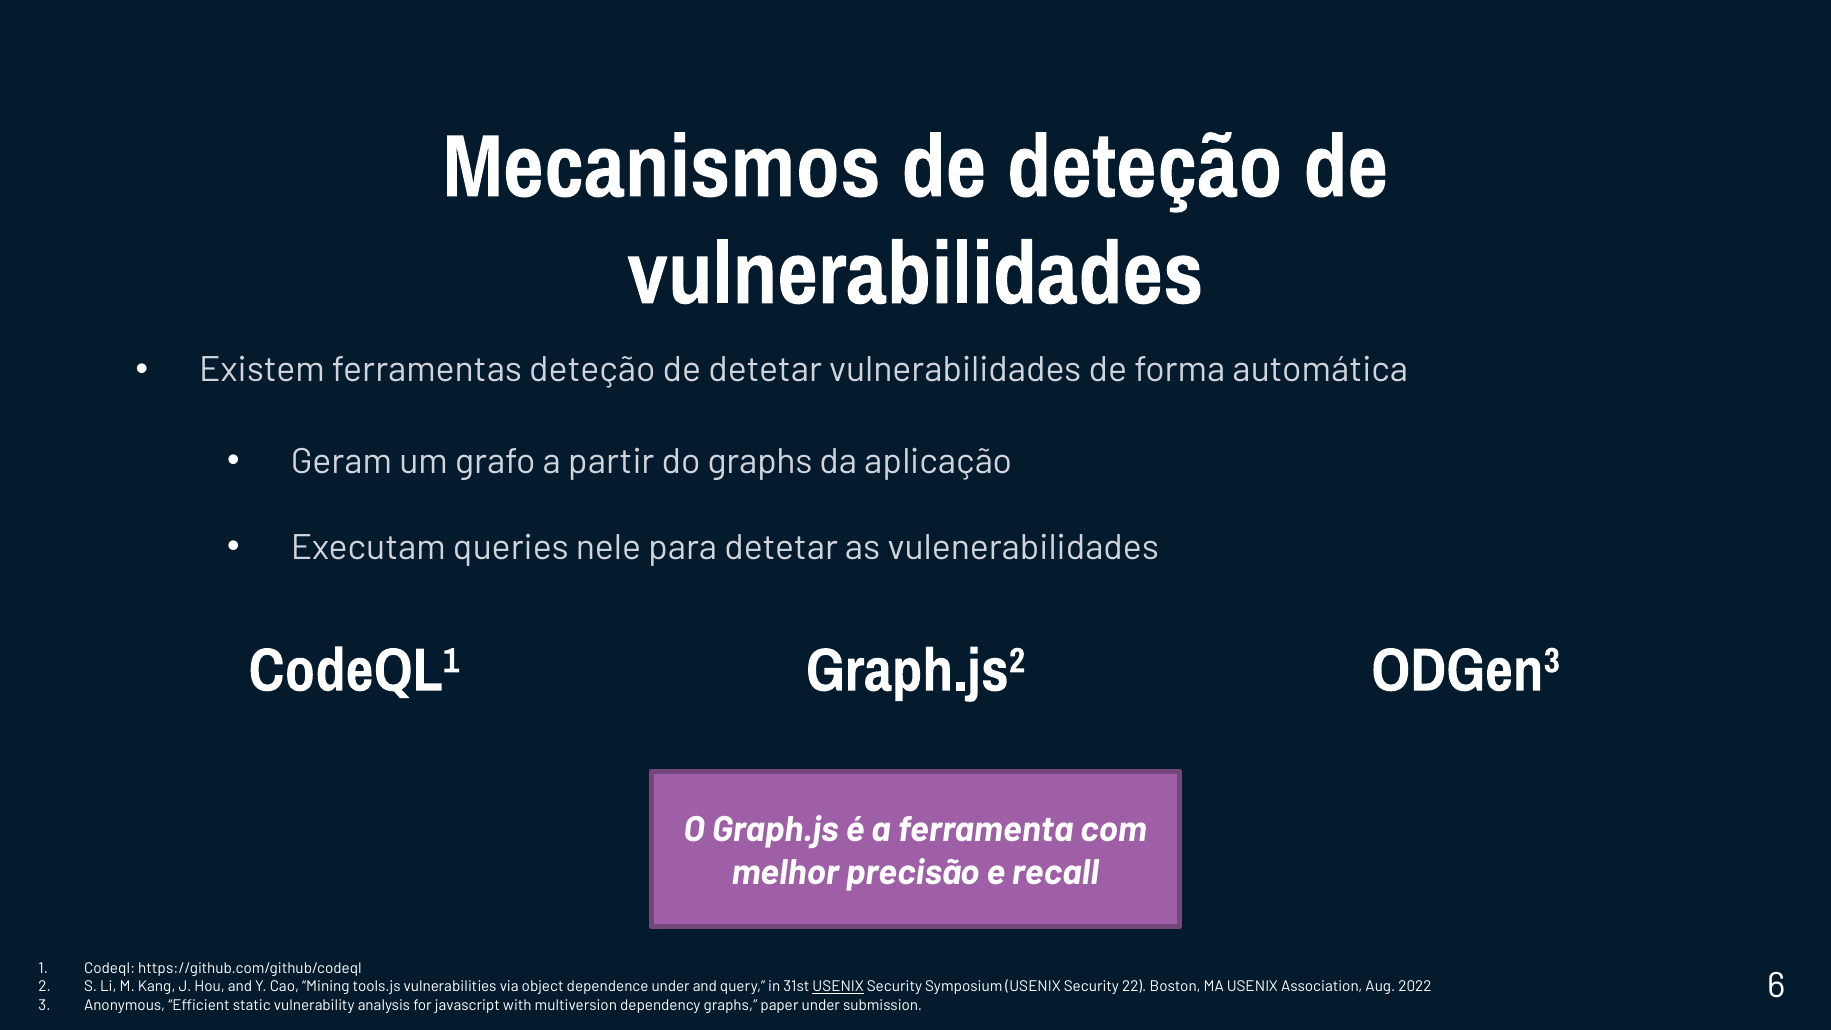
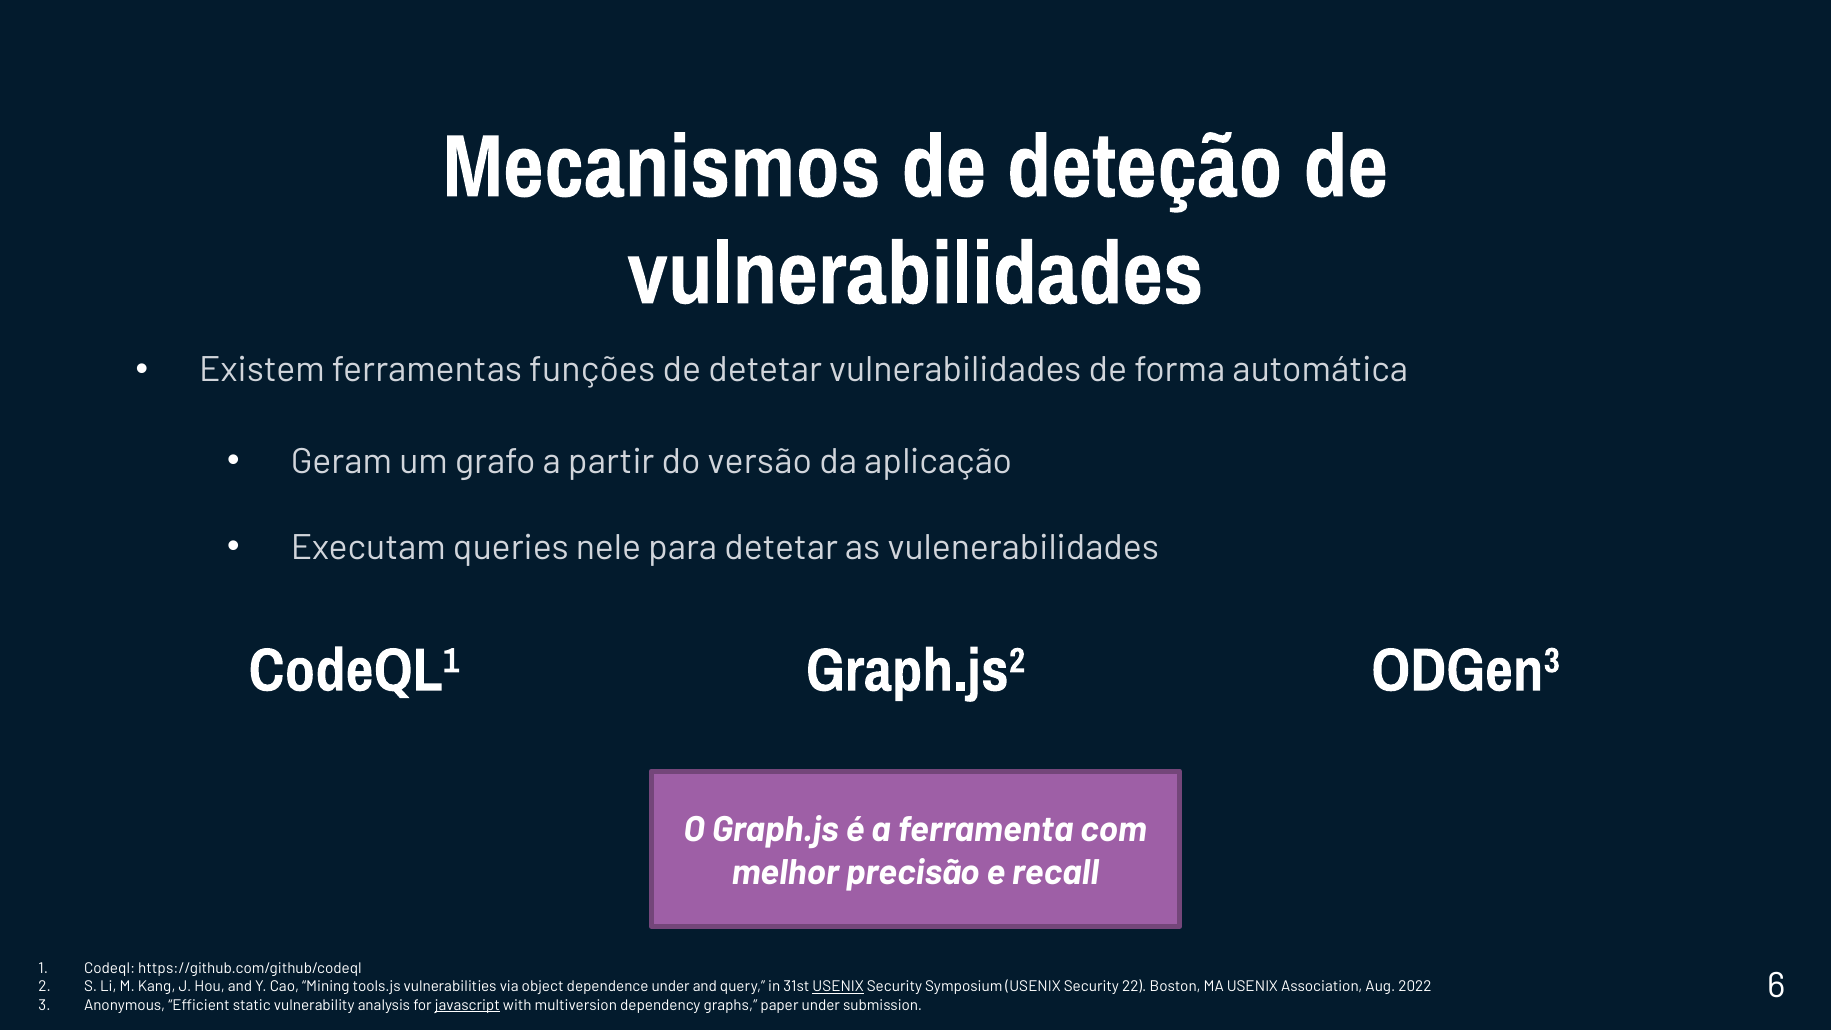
ferramentas deteção: deteção -> funções (592, 370)
do graphs: graphs -> versão (760, 462)
javascript underline: none -> present (467, 1005)
